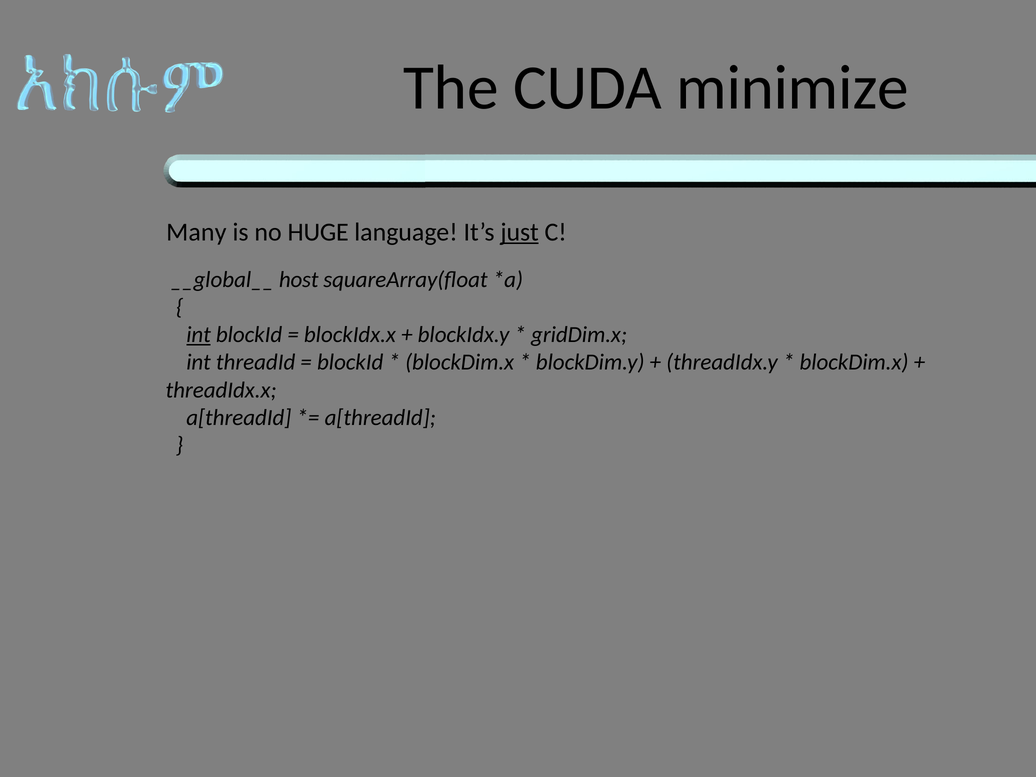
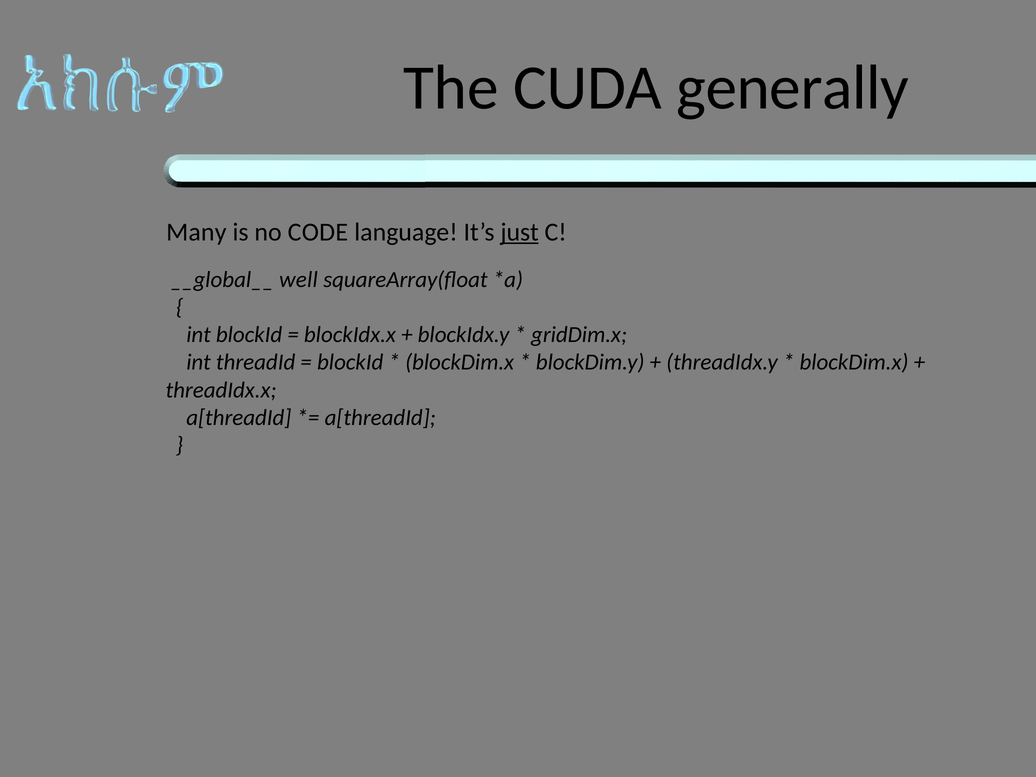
minimize: minimize -> generally (793, 88)
HUGE: HUGE -> CODE (318, 232)
host: host -> well (298, 279)
int underline: present -> none (199, 335)
